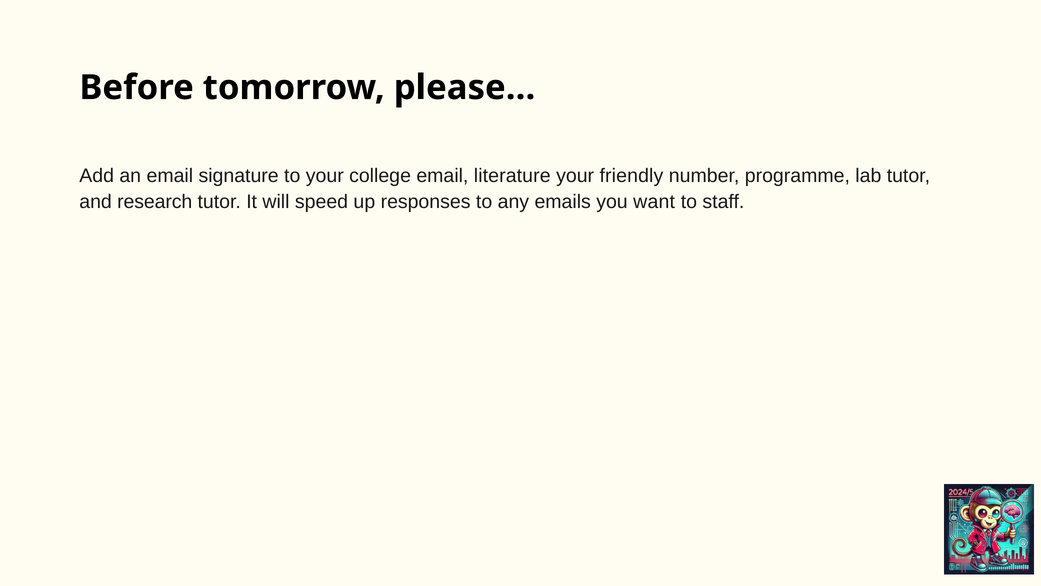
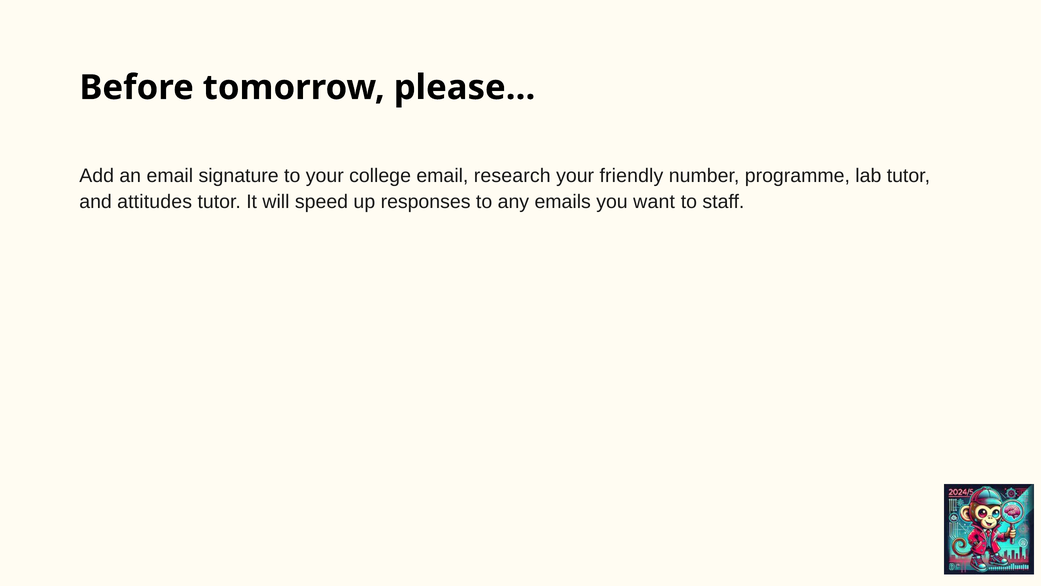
literature: literature -> research (512, 175)
research: research -> attitudes (155, 202)
